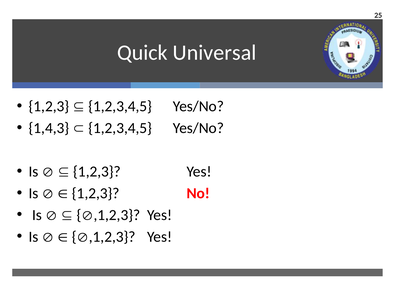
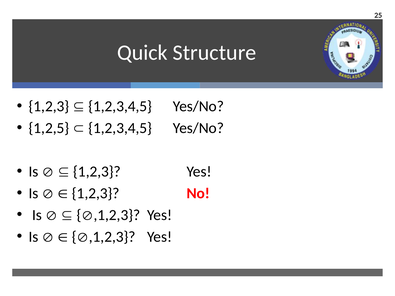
Universal: Universal -> Structure (215, 53)
1,4,3: 1,4,3 -> 1,2,5 (49, 128)
